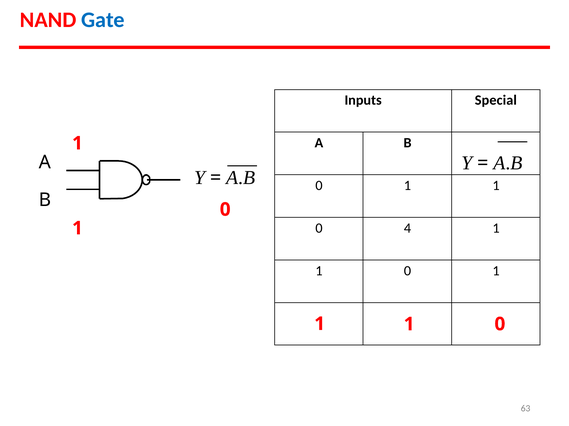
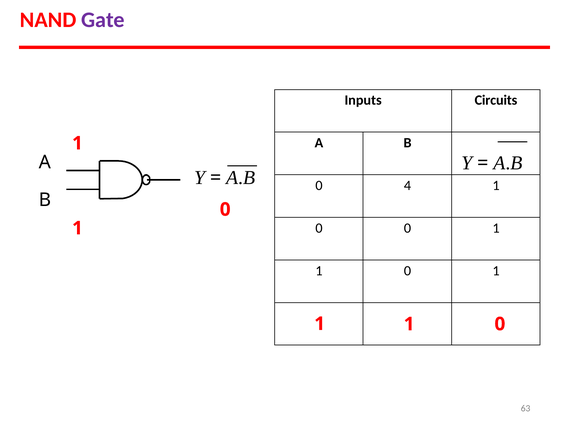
Gate colour: blue -> purple (103, 20)
Special: Special -> Circuits (496, 100)
1: 1 -> 4 (407, 186)
0 4: 4 -> 0 (407, 229)
